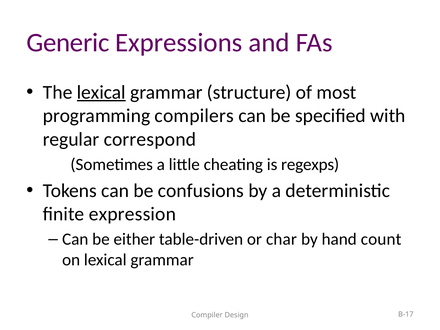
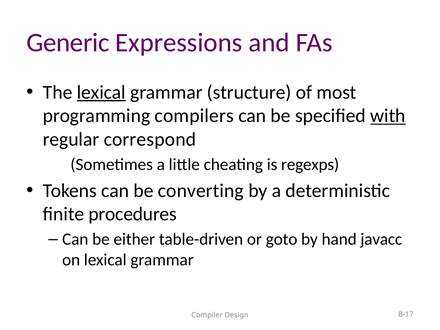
with underline: none -> present (388, 116)
confusions: confusions -> converting (201, 191)
expression: expression -> procedures (133, 214)
char: char -> goto (282, 239)
count: count -> javacc (381, 239)
